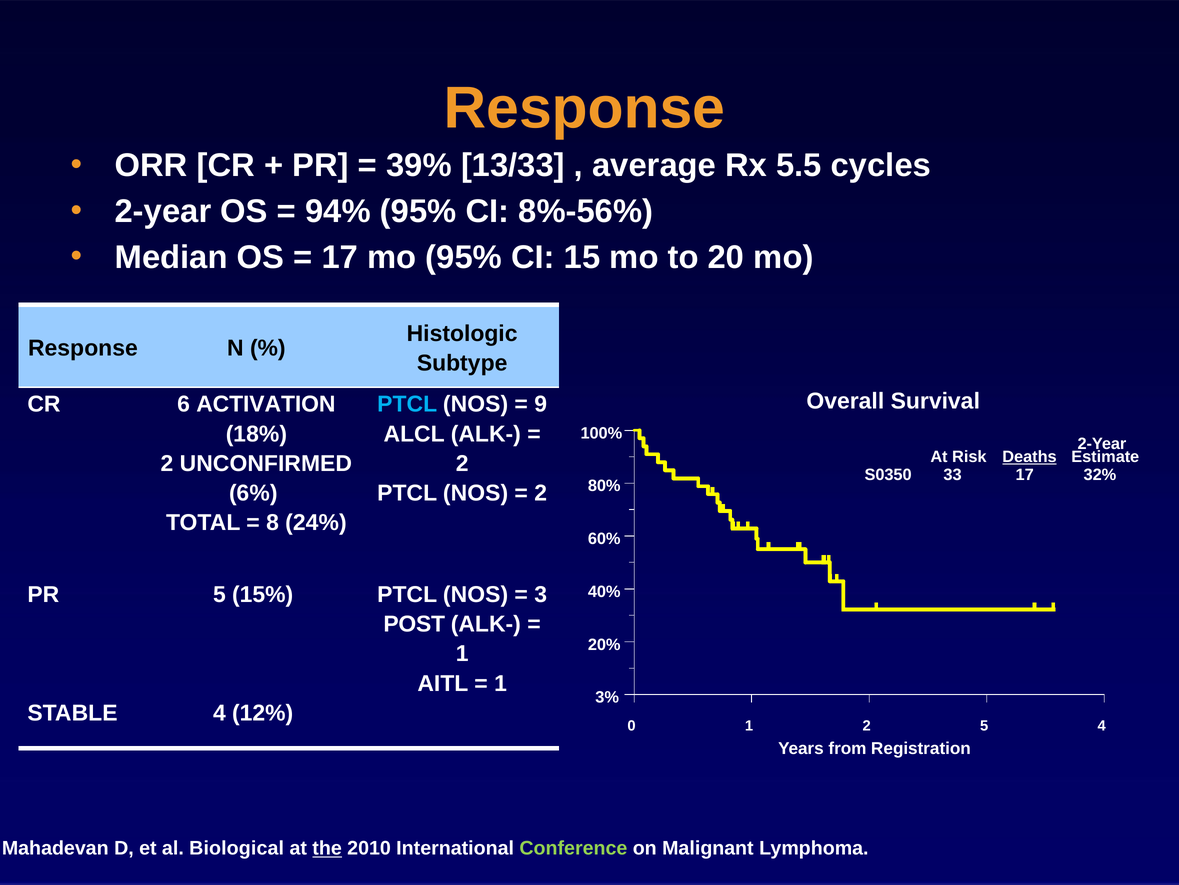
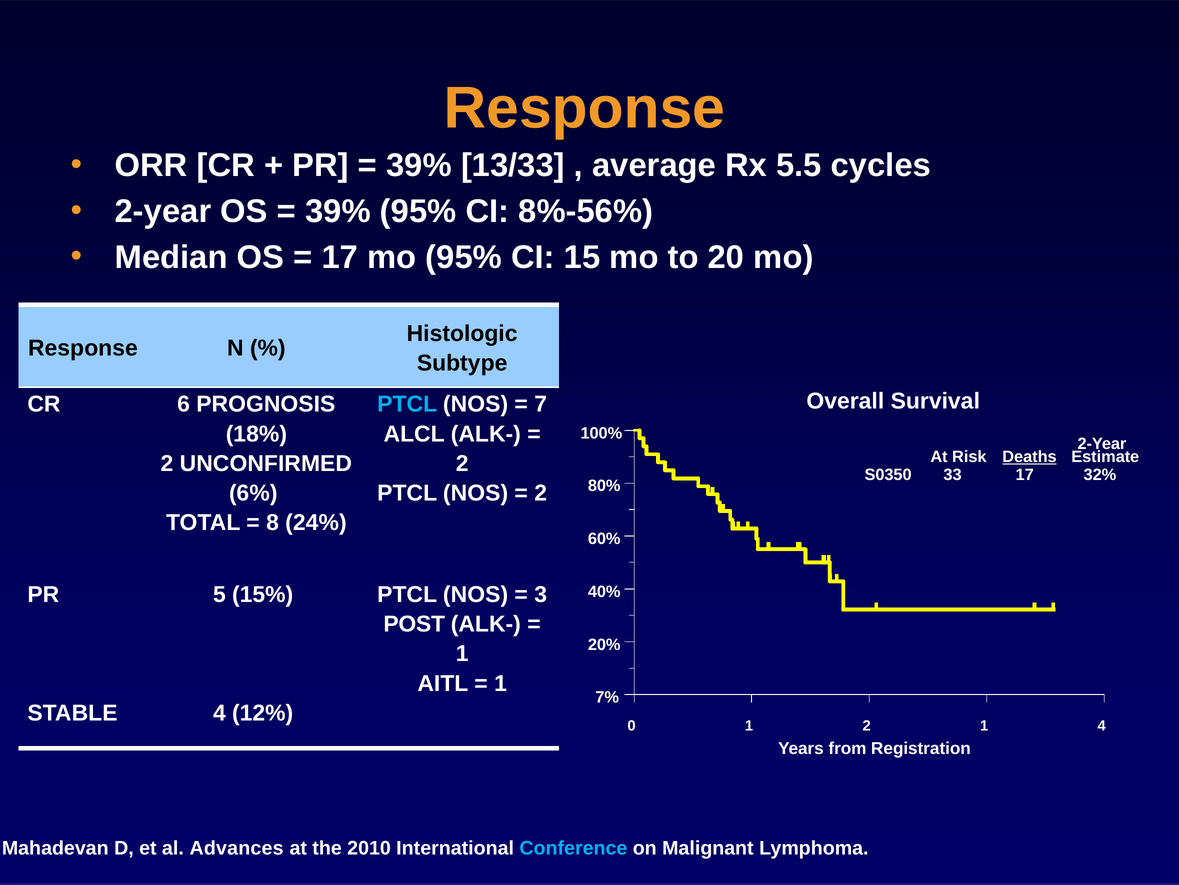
94%: 94% -> 39% (338, 211)
ACTIVATION: ACTIVATION -> PROGNOSIS (266, 404)
9: 9 -> 7 (541, 404)
3%: 3% -> 7% (607, 697)
2 5: 5 -> 1 (984, 725)
Biological: Biological -> Advances (237, 848)
the underline: present -> none (327, 848)
Conference colour: light green -> light blue (573, 848)
